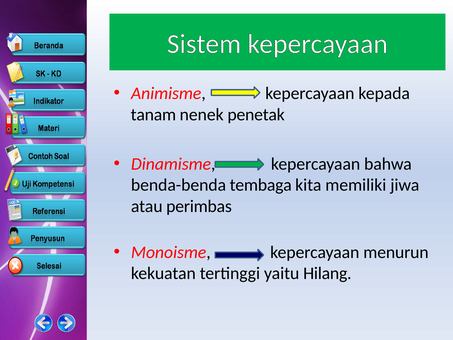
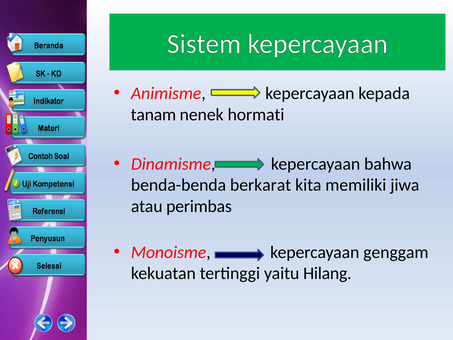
penetak: penetak -> hormati (256, 114)
tembaga: tembaga -> berkarat (261, 185)
menurun: menurun -> genggam (396, 252)
